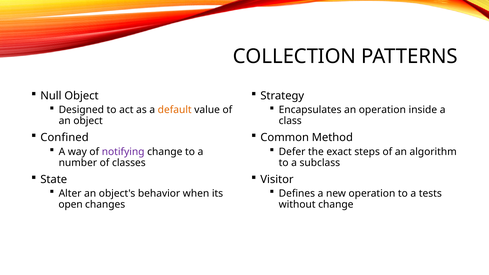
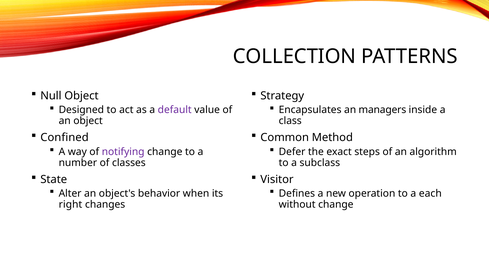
default colour: orange -> purple (175, 110)
an operation: operation -> managers (382, 110)
tests: tests -> each (430, 193)
open: open -> right (70, 204)
